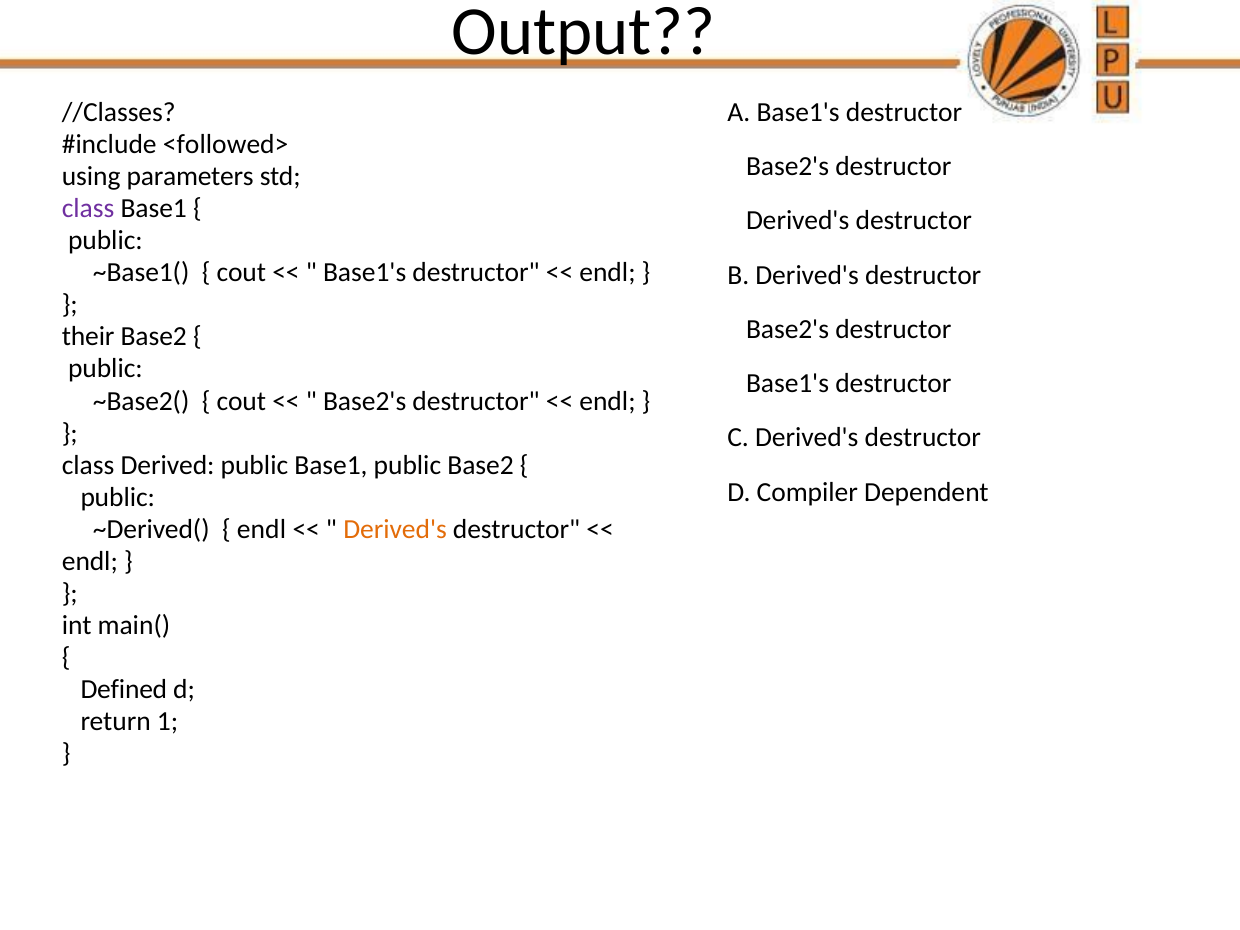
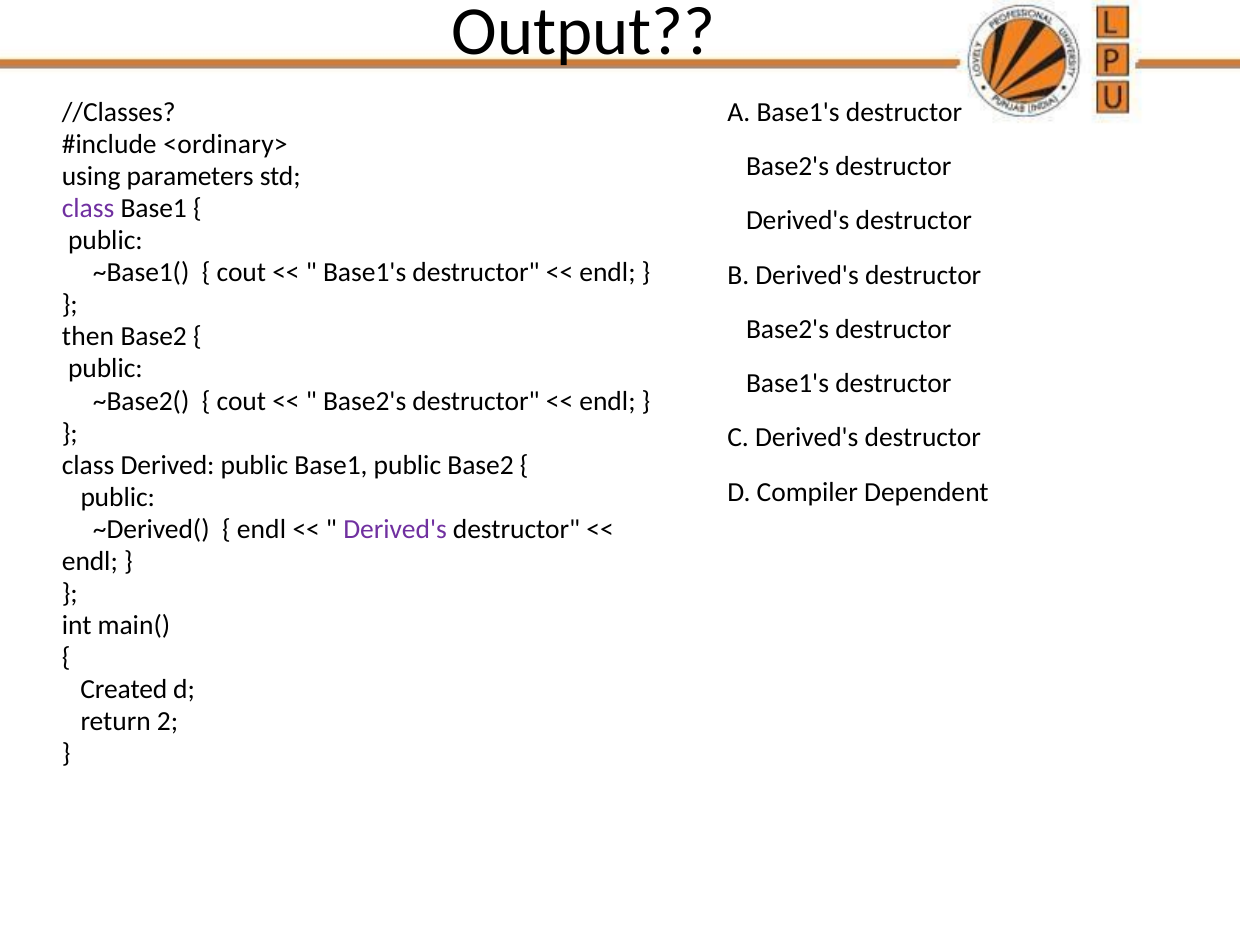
<followed>: <followed> -> <ordinary> (225, 144)
their: their -> then (88, 337)
Derived's colour: orange -> purple (395, 529)
Defined: Defined -> Created (124, 690)
1: 1 -> 2 (168, 722)
